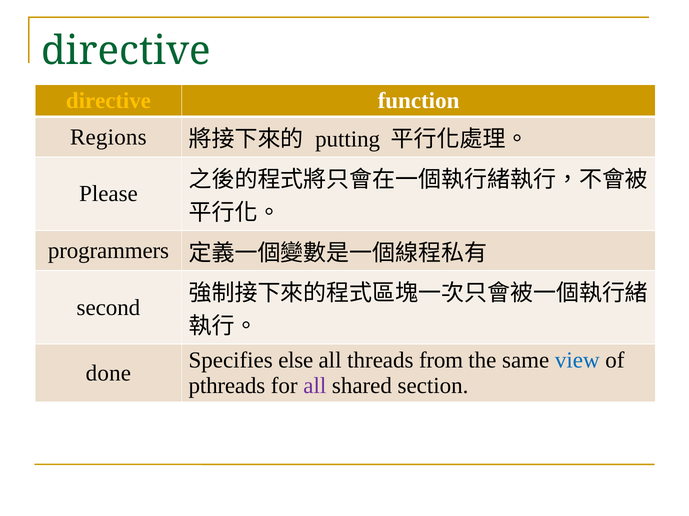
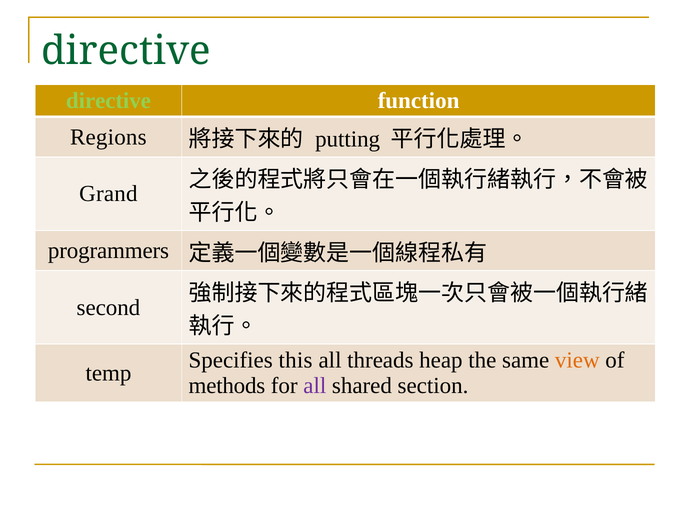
directive colour: yellow -> light green (108, 101)
Please: Please -> Grand (108, 194)
else: else -> this (296, 361)
from: from -> heap (441, 361)
view colour: blue -> orange (577, 361)
done: done -> temp (108, 374)
pthreads: pthreads -> methods (227, 386)
